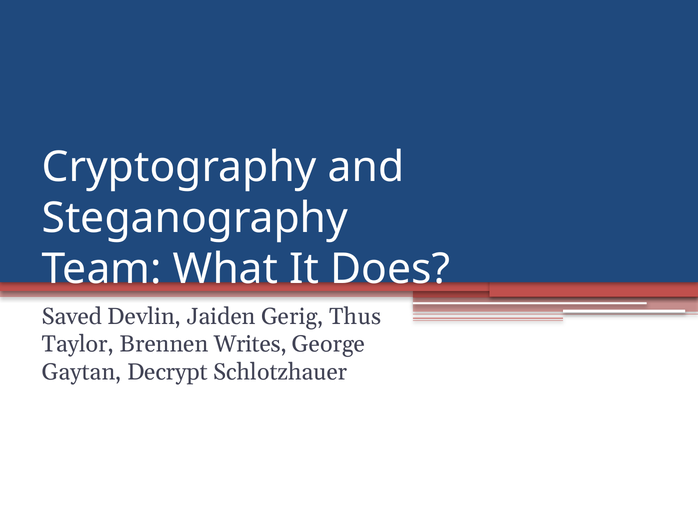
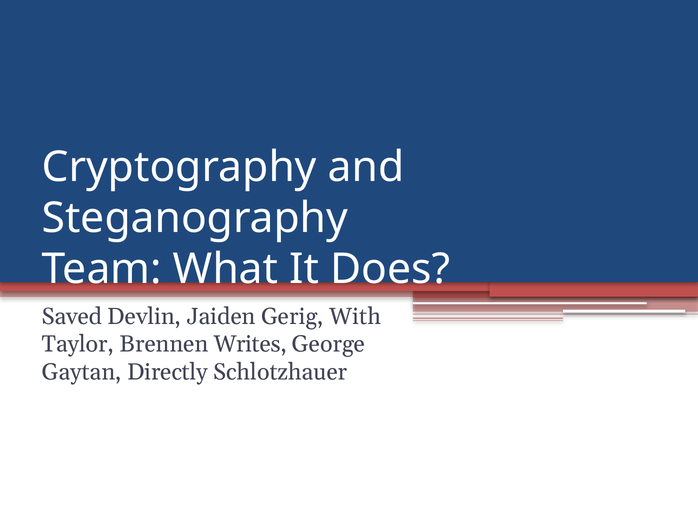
Thus: Thus -> With (355, 317)
Decrypt: Decrypt -> Directly (167, 373)
